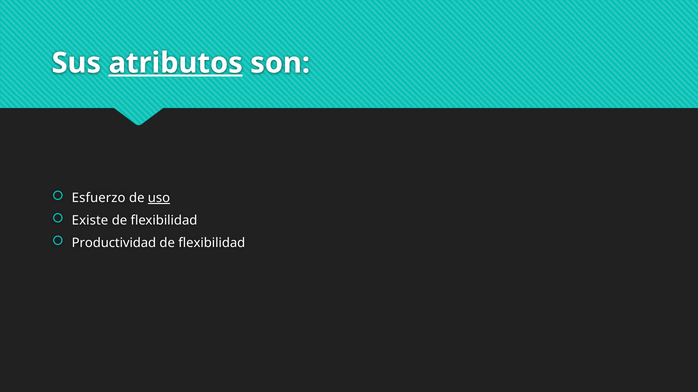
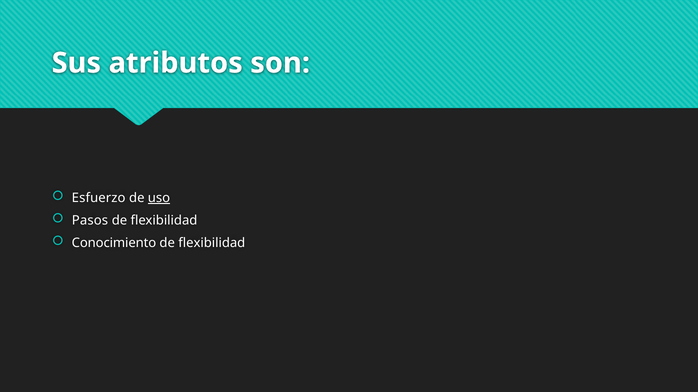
atributos underline: present -> none (176, 63)
Existe: Existe -> Pasos (90, 221)
Productividad: Productividad -> Conocimiento (114, 244)
